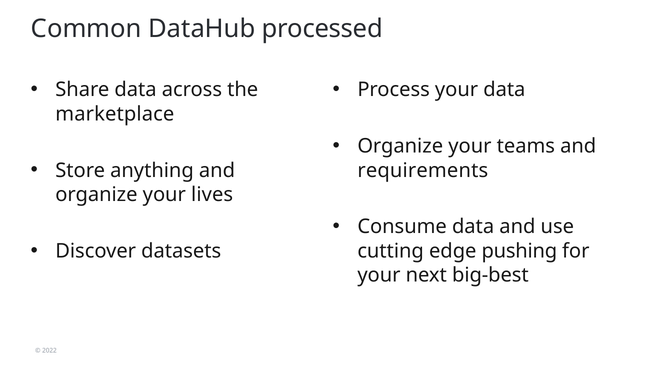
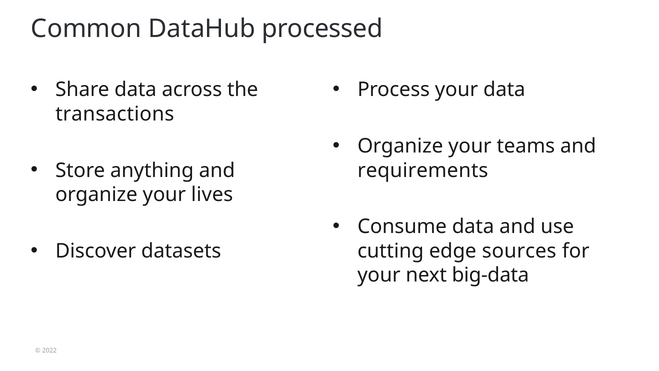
marketplace: marketplace -> transactions (115, 114)
pushing: pushing -> sources (519, 251)
big-best: big-best -> big-data (490, 275)
